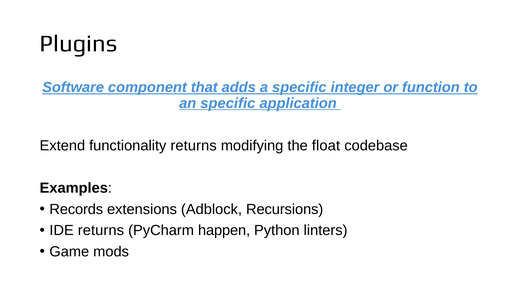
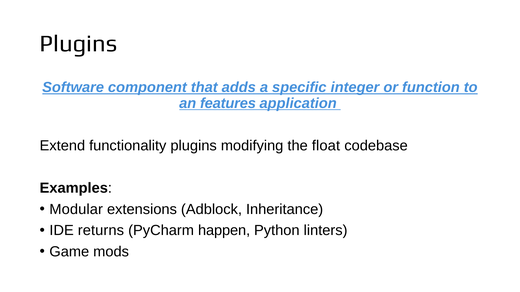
an specific: specific -> features (228, 103)
functionality returns: returns -> plugins (194, 146)
Records: Records -> Modular (76, 210)
Recursions: Recursions -> Inheritance (285, 210)
